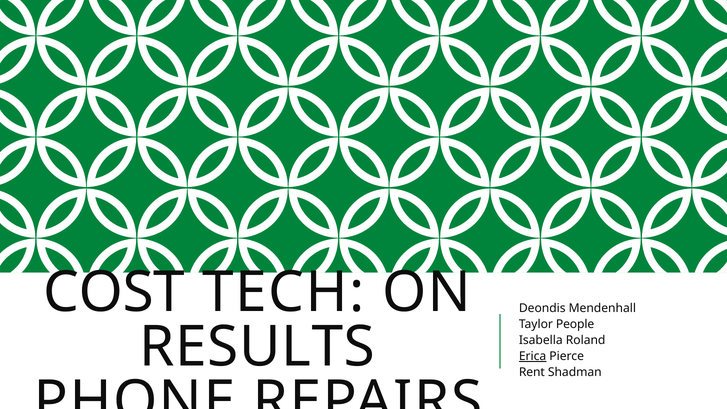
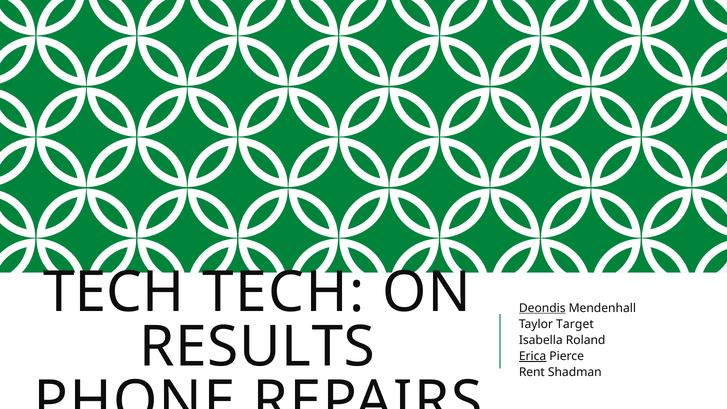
COST: COST -> TECH (114, 292)
Deondis underline: none -> present (542, 308)
People: People -> Target (575, 324)
